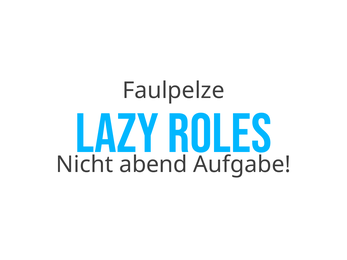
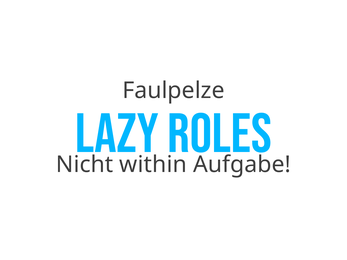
abend: abend -> within (153, 165)
